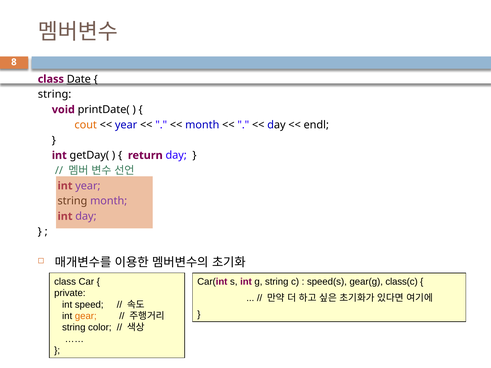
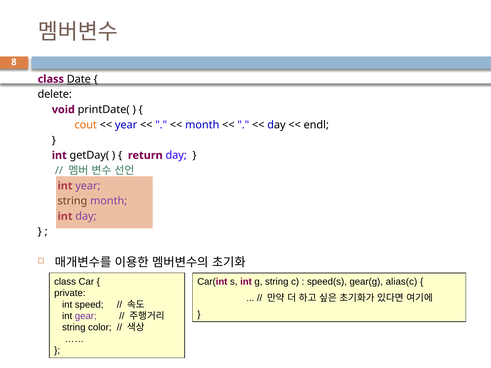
string: string -> delete (55, 94)
class(c: class(c -> alias(c (401, 282)
gear colour: orange -> purple (86, 316)
